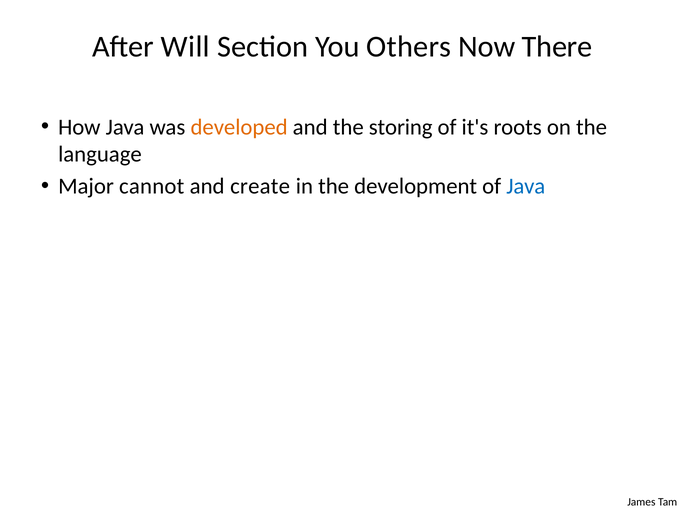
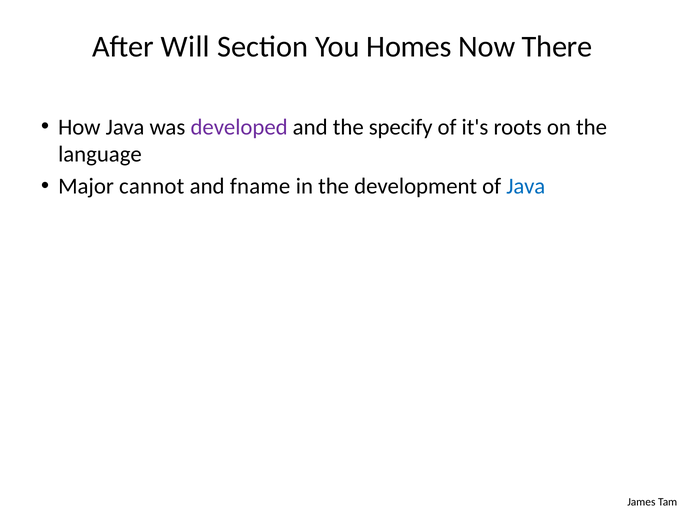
Others: Others -> Homes (409, 47)
developed colour: orange -> purple (239, 127)
storing: storing -> specify (401, 127)
create: create -> fname (260, 186)
